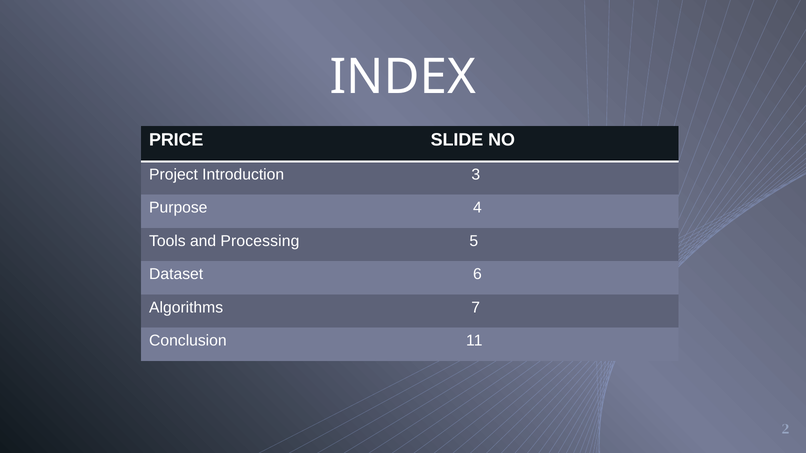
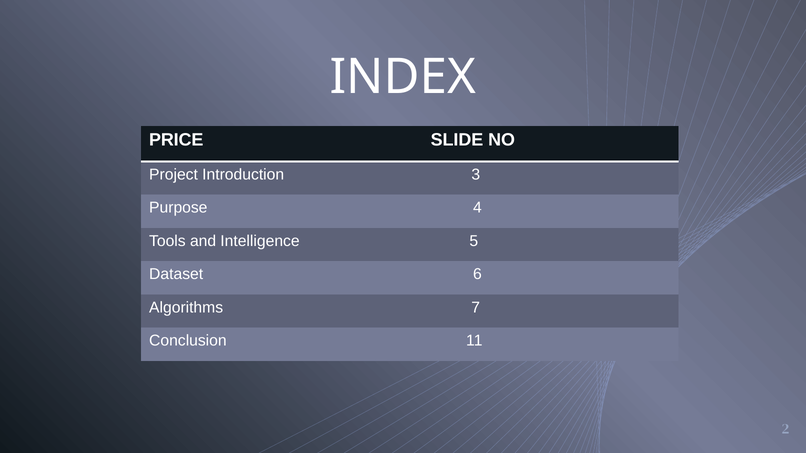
Processing: Processing -> Intelligence (260, 241)
